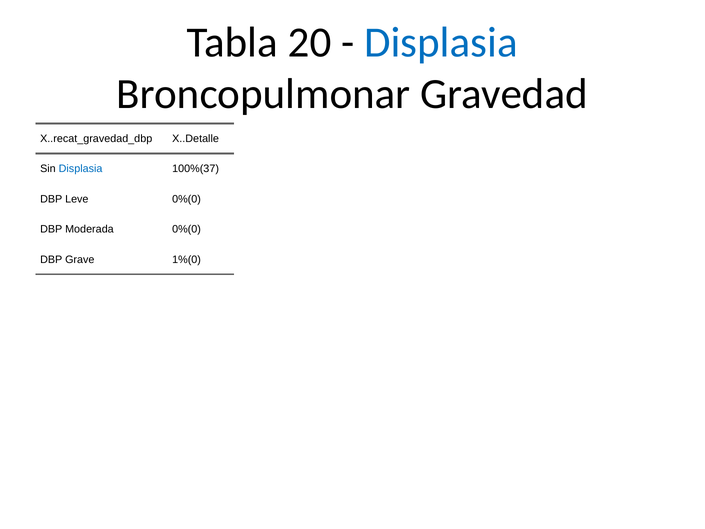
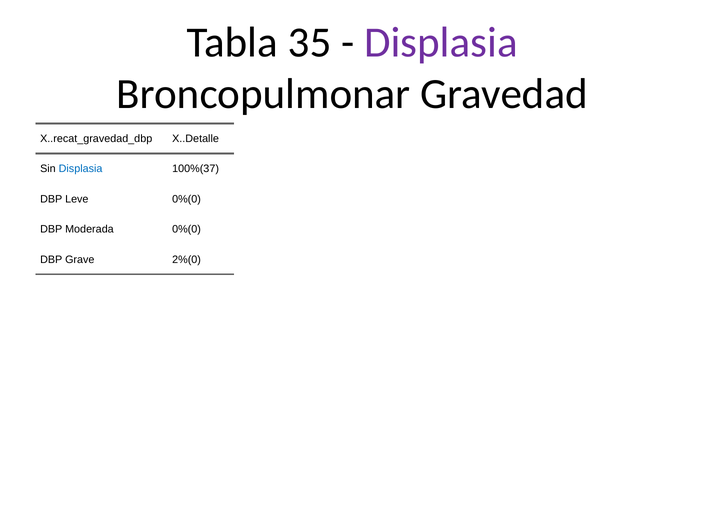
20: 20 -> 35 (310, 42)
Displasia colour: blue -> purple (441, 42)
1%(0: 1%(0 -> 2%(0 (187, 259)
